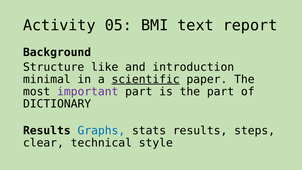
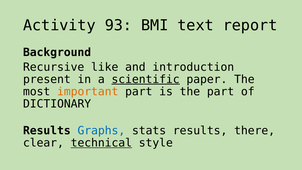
05: 05 -> 93 (118, 25)
Structure: Structure -> Recursive (54, 67)
minimal: minimal -> present (47, 79)
important colour: purple -> orange (88, 91)
steps: steps -> there (255, 131)
technical underline: none -> present (101, 143)
